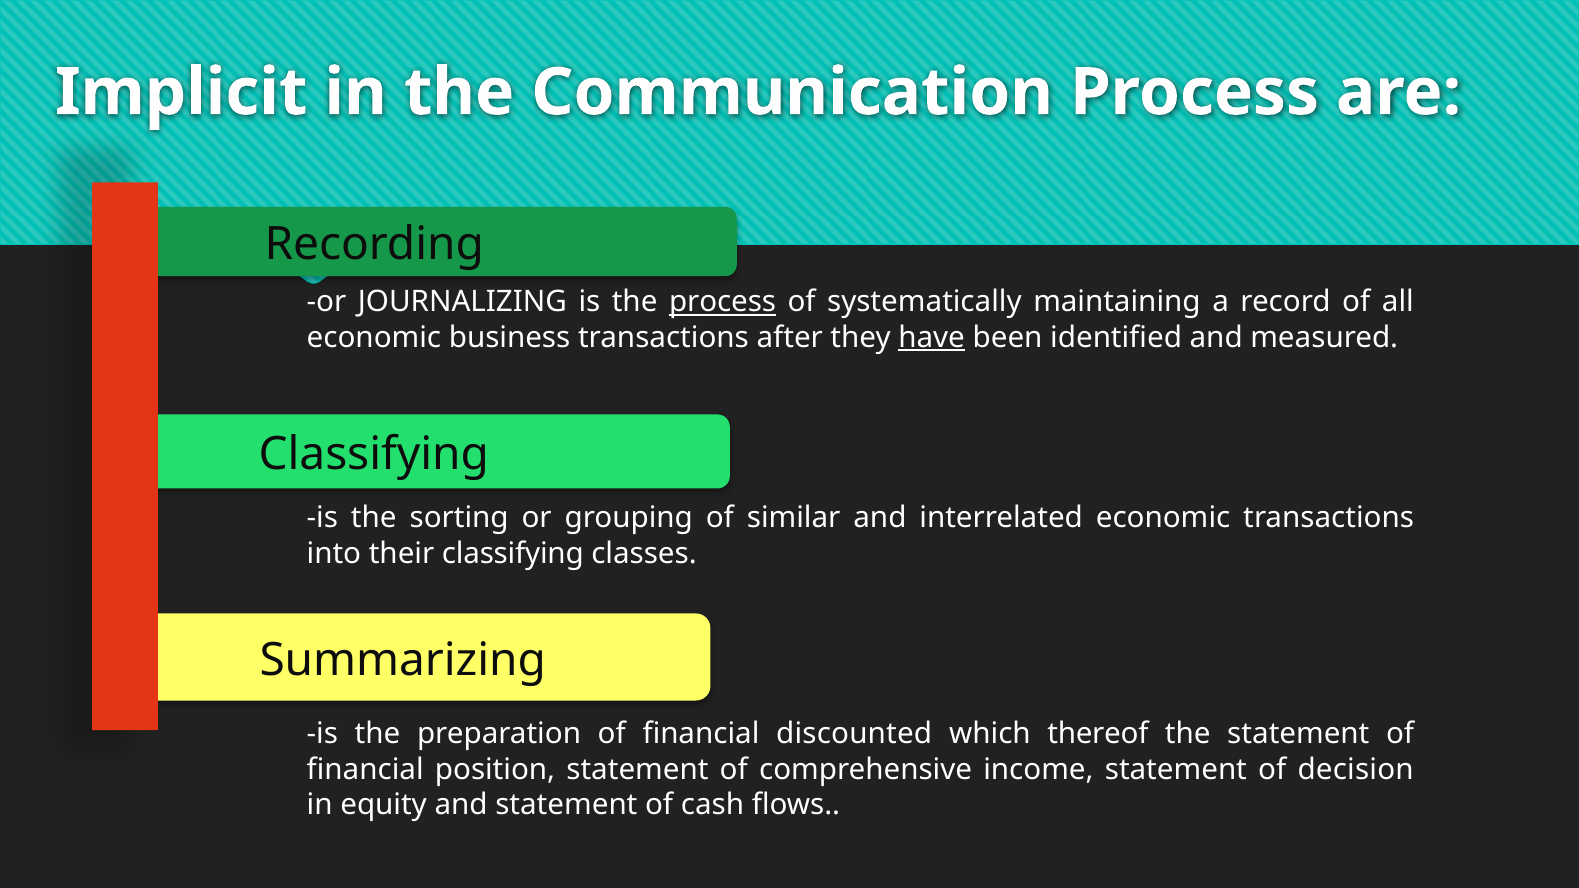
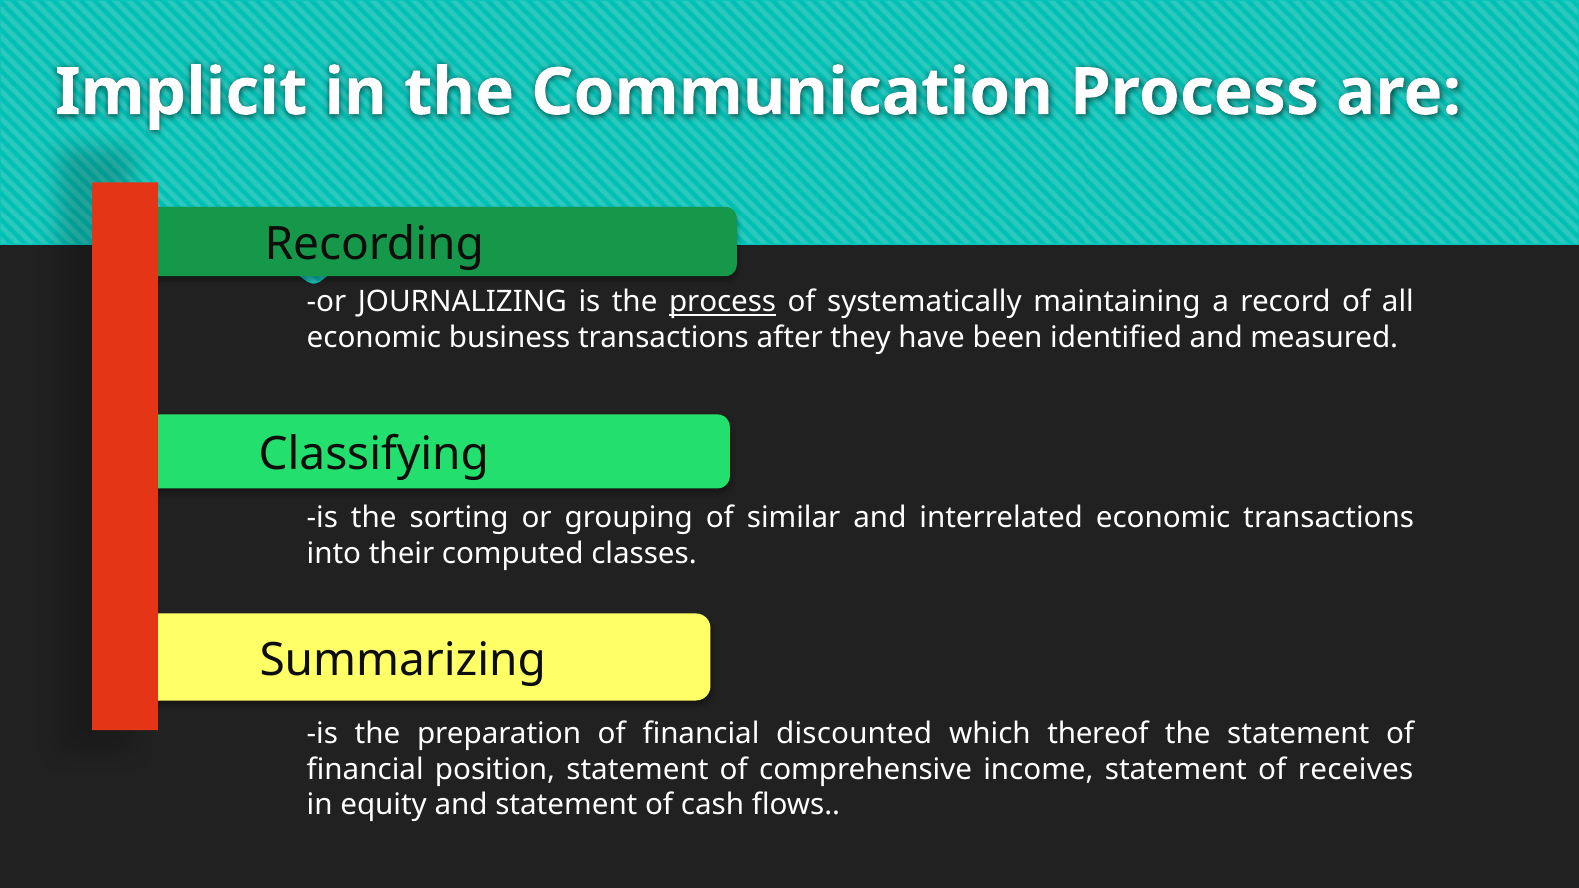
have underline: present -> none (932, 337)
their classifying: classifying -> computed (513, 553)
decision: decision -> receives (1356, 770)
